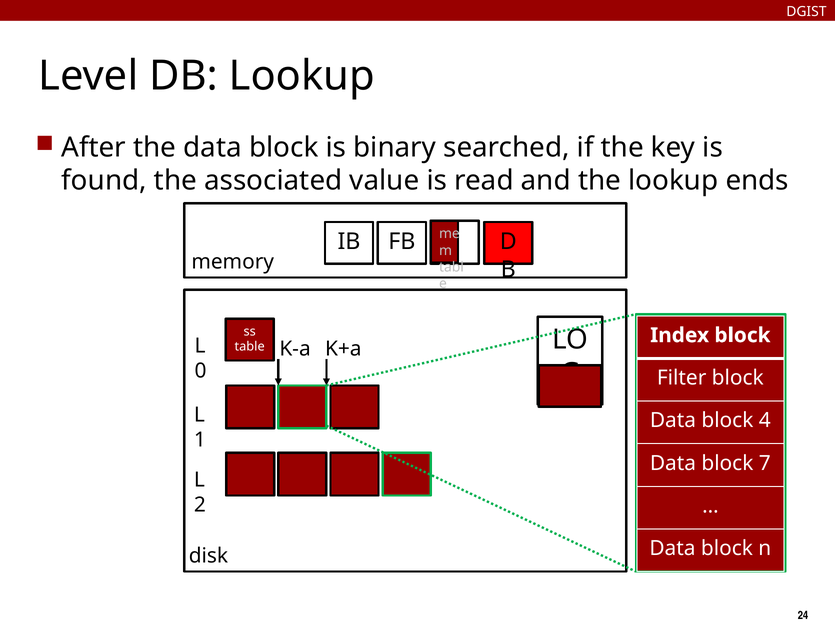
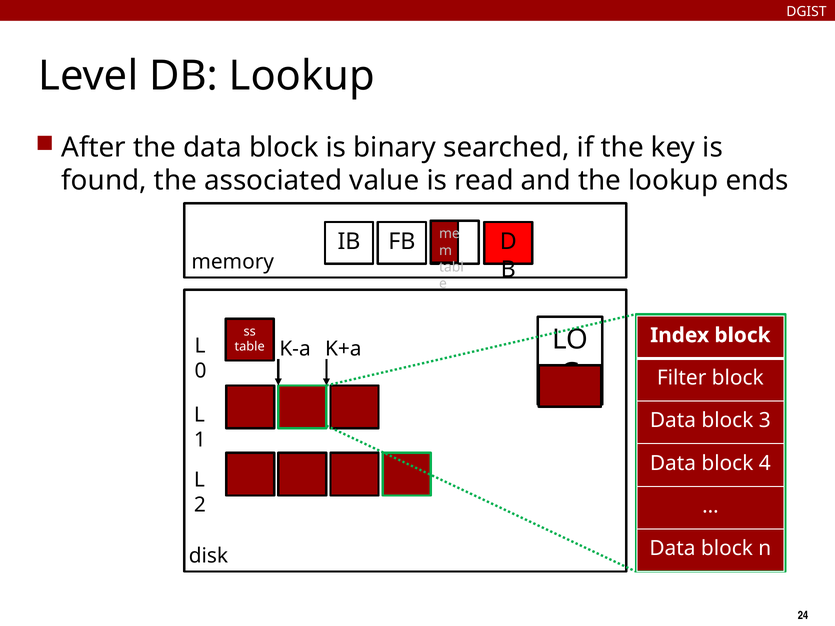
4: 4 -> 3 (765, 421)
7: 7 -> 4 (765, 463)
